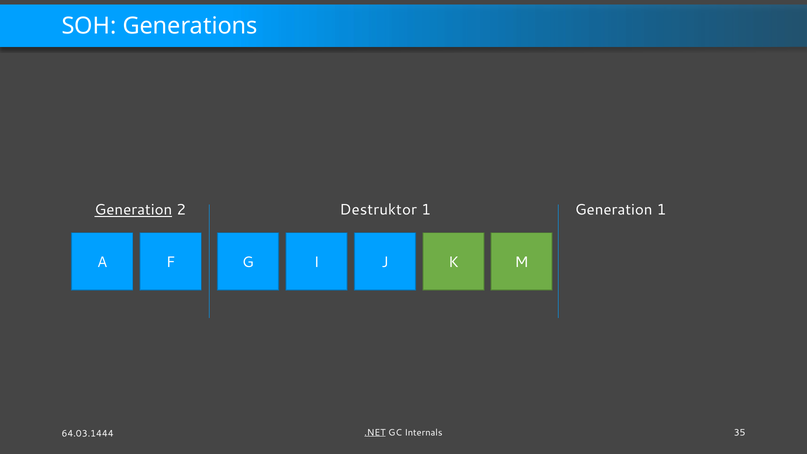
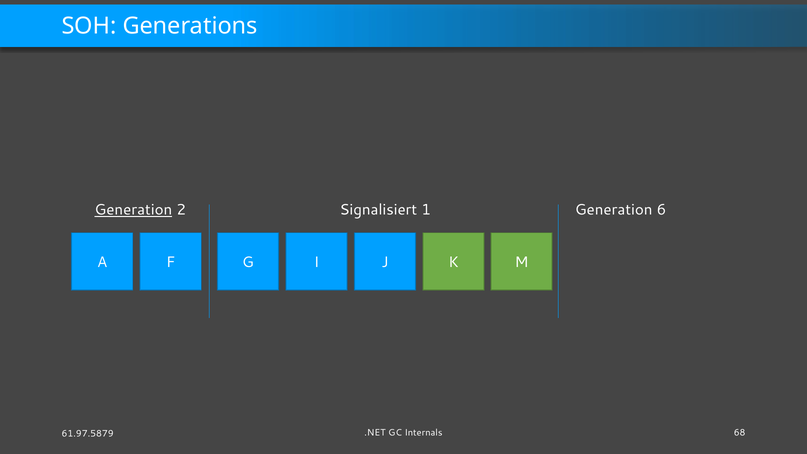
Destruktor: Destruktor -> Signalisiert (378, 210)
Generation 1: 1 -> 6 (662, 210)
.NET underline: present -> none (375, 432)
35: 35 -> 68 (740, 432)
64.03.1444: 64.03.1444 -> 61.97.5879 (88, 433)
